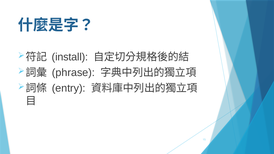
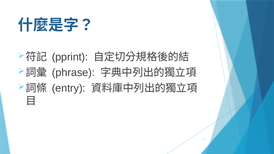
install: install -> pprint (70, 57)
